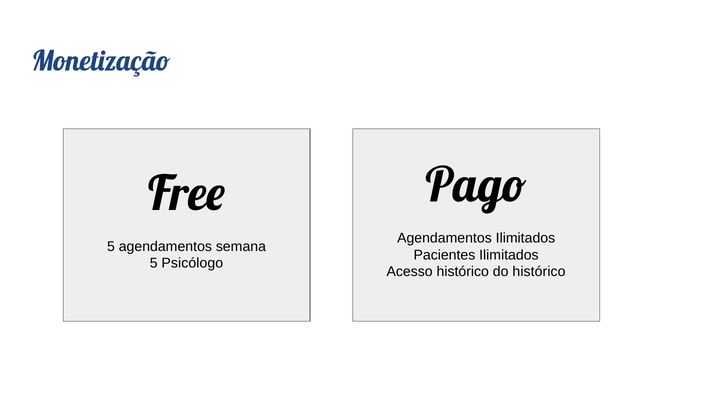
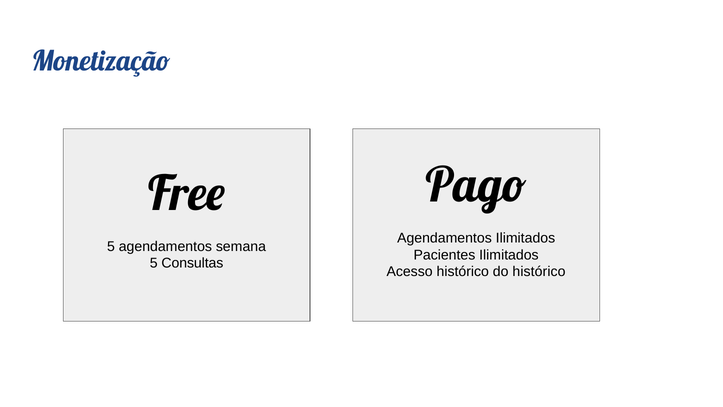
Psicólogo: Psicólogo -> Consultas (192, 263)
